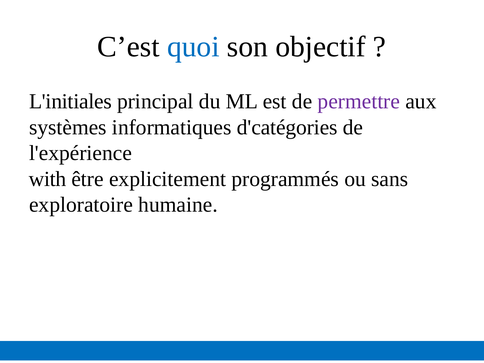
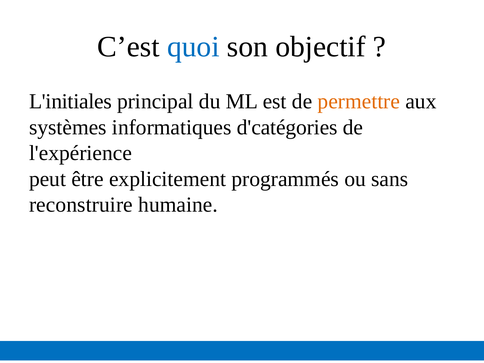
permettre colour: purple -> orange (359, 102)
with: with -> peut (48, 179)
exploratoire: exploratoire -> reconstruire (81, 205)
